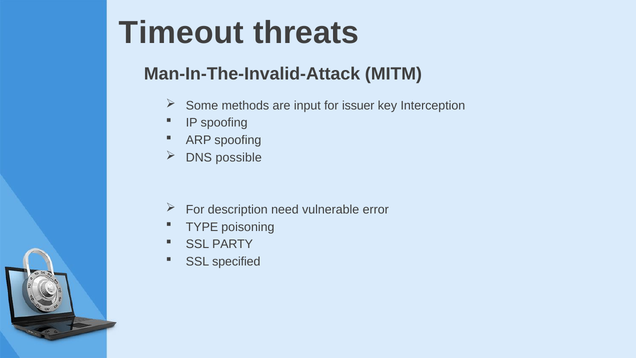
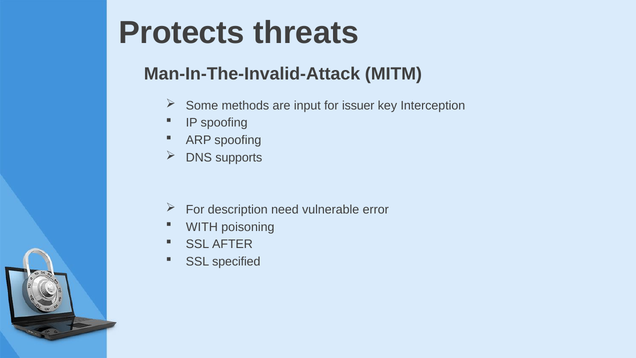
Timeout: Timeout -> Protects (182, 33)
possible: possible -> supports (239, 157)
TYPE: TYPE -> WITH (202, 227)
PARTY: PARTY -> AFTER (232, 244)
